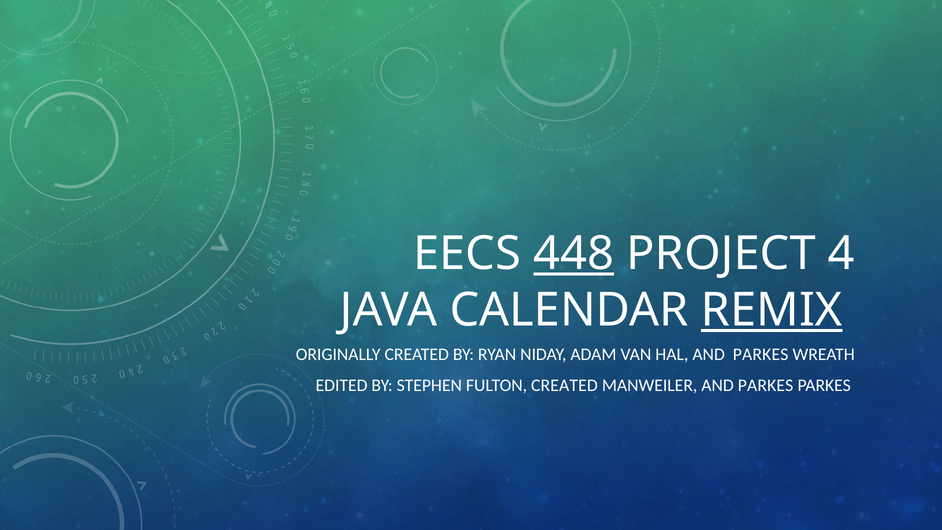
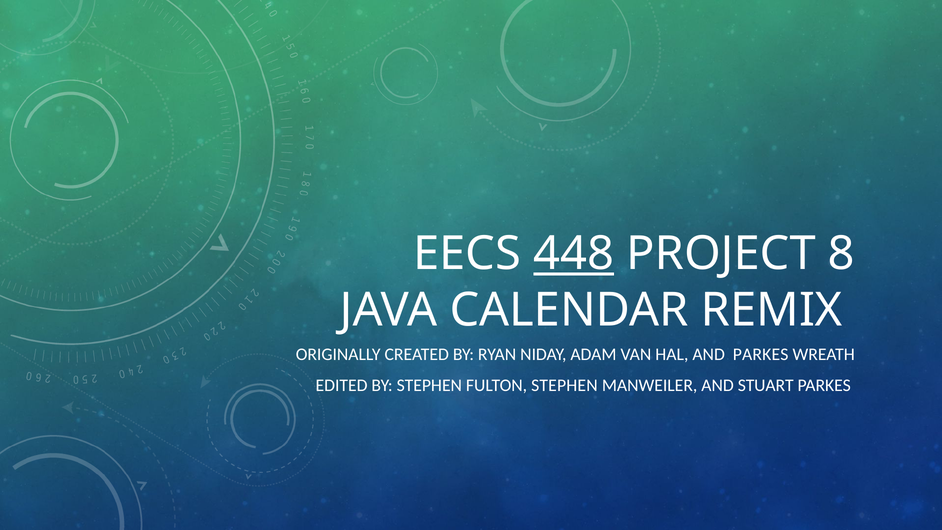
4: 4 -> 8 (841, 254)
REMIX underline: present -> none (772, 310)
FULTON CREATED: CREATED -> STEPHEN (564, 385)
MANWEILER AND PARKES: PARKES -> STUART (766, 385)
